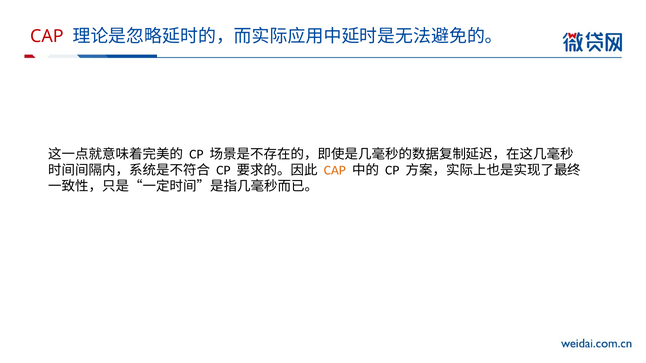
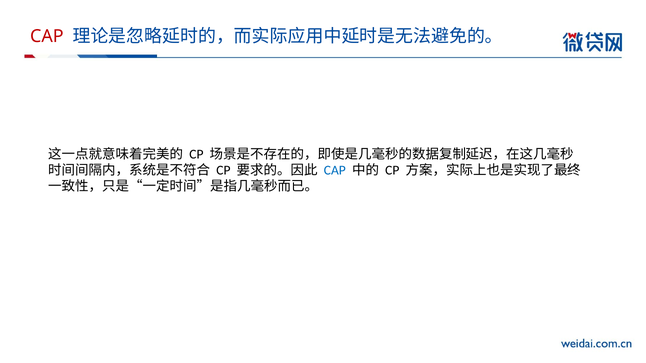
CAP colour: orange -> blue (335, 170)
